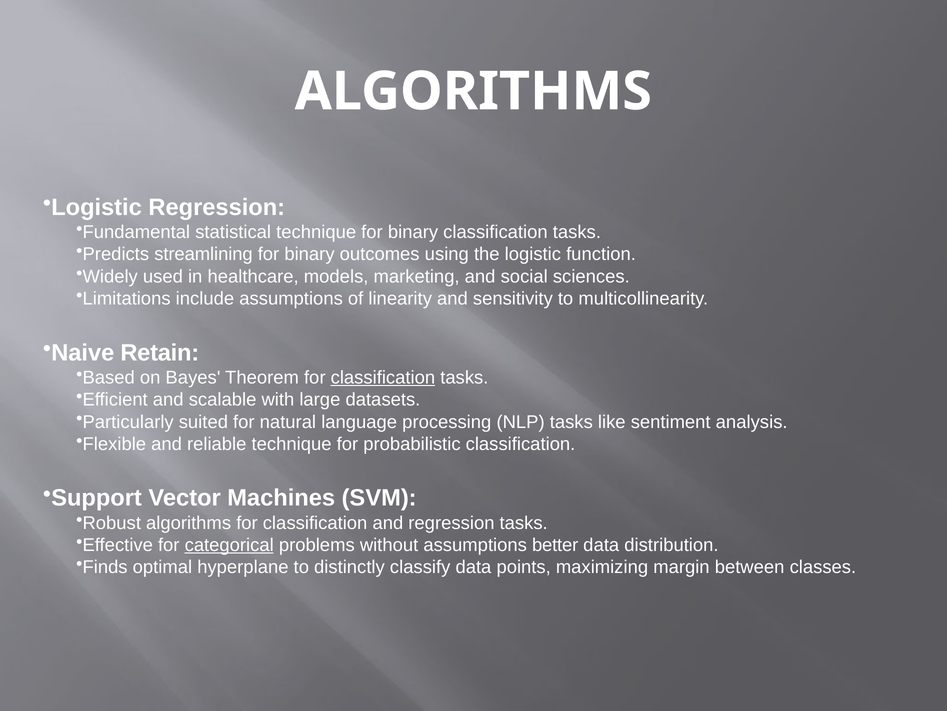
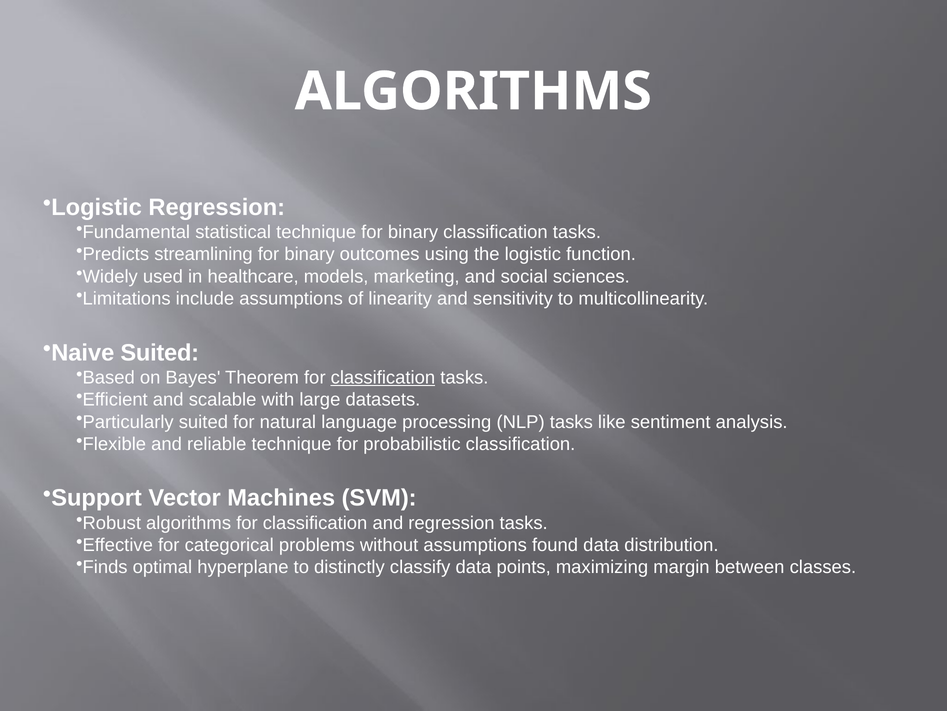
Naive Retain: Retain -> Suited (160, 352)
categorical underline: present -> none (229, 545)
better: better -> found (555, 545)
